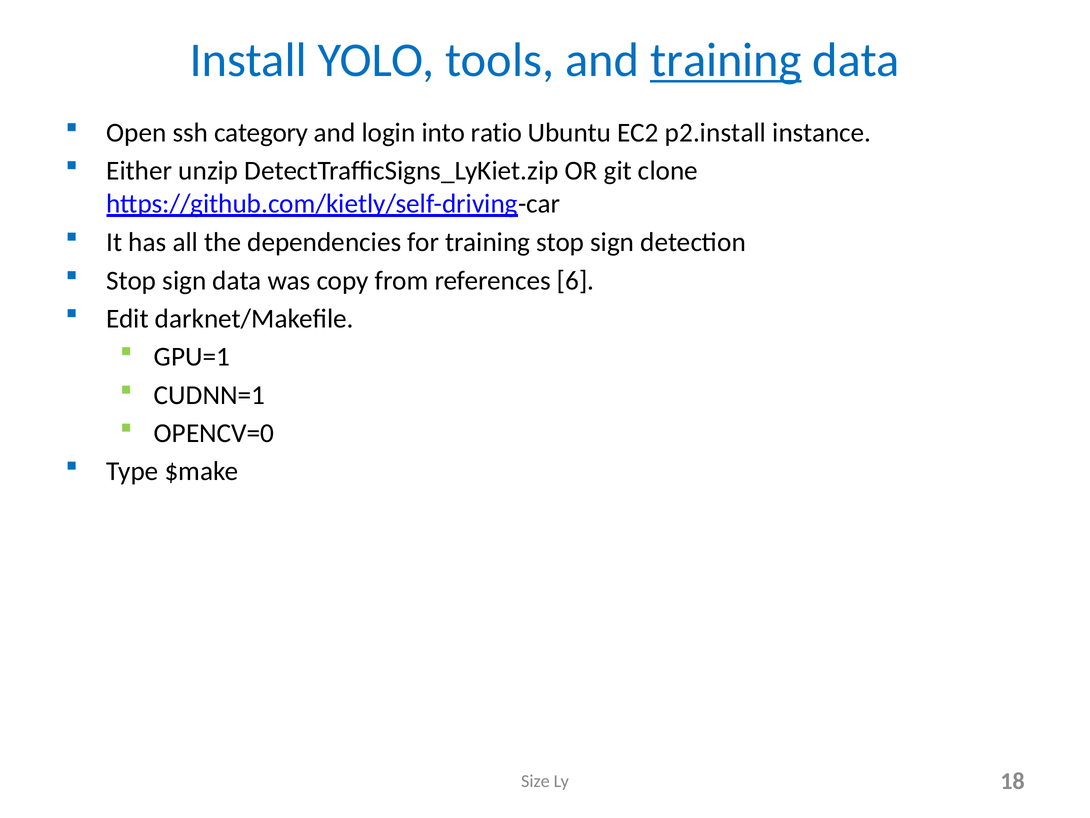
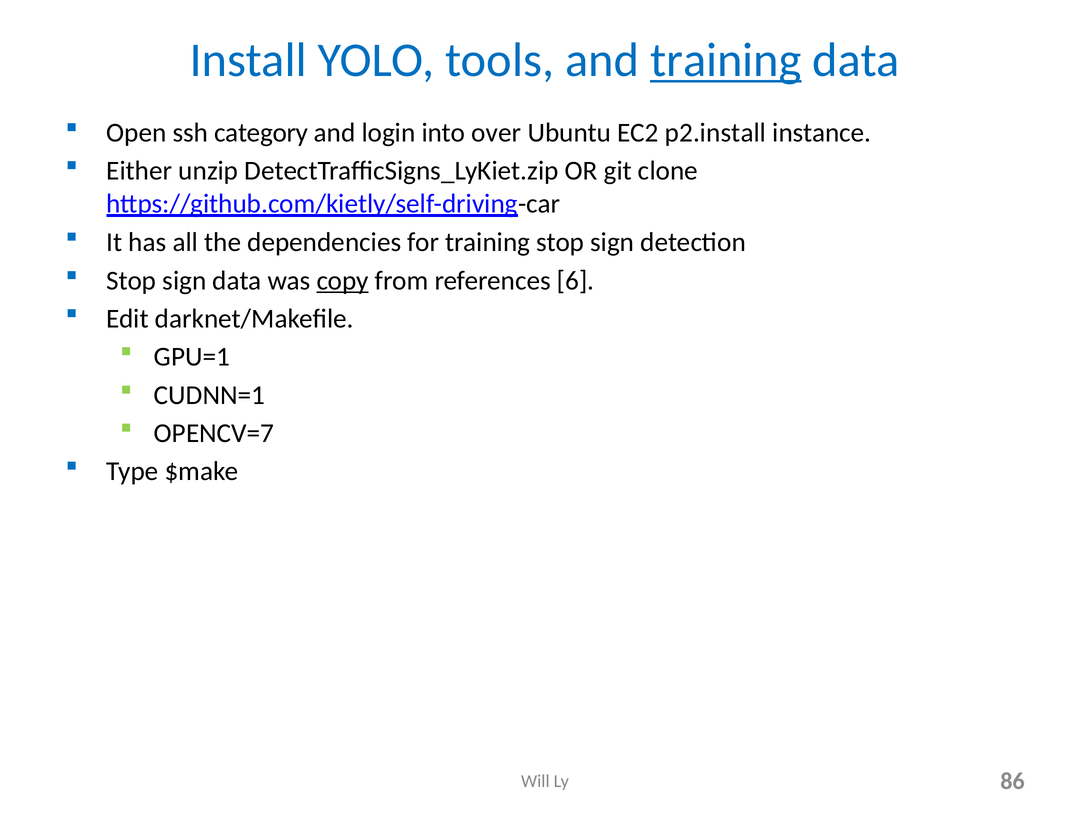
ratio: ratio -> over (496, 133)
copy underline: none -> present (343, 280)
OPENCV=0: OPENCV=0 -> OPENCV=7 (214, 433)
Size: Size -> Will (535, 781)
18: 18 -> 86 (1012, 781)
